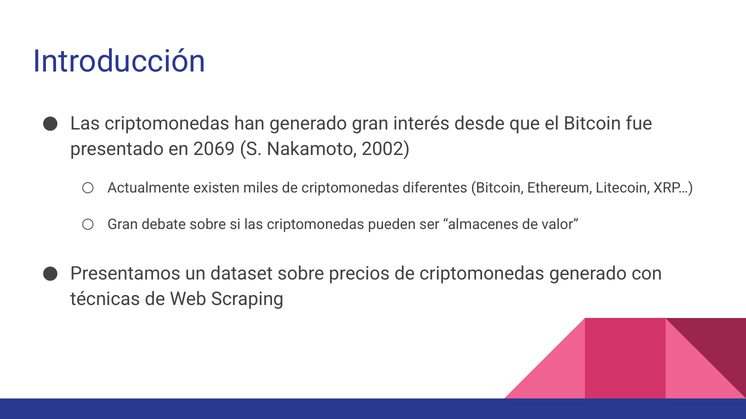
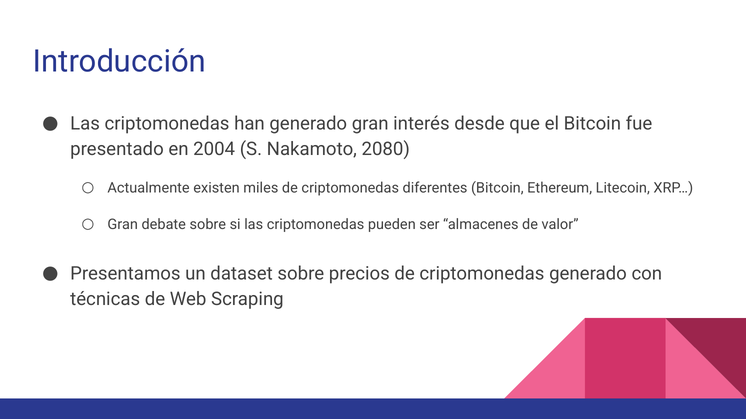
2069: 2069 -> 2004 (214, 149)
2002: 2002 -> 2080 (386, 149)
